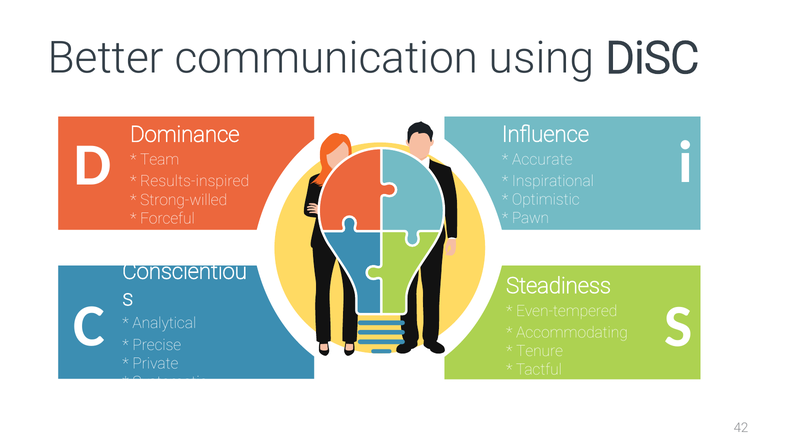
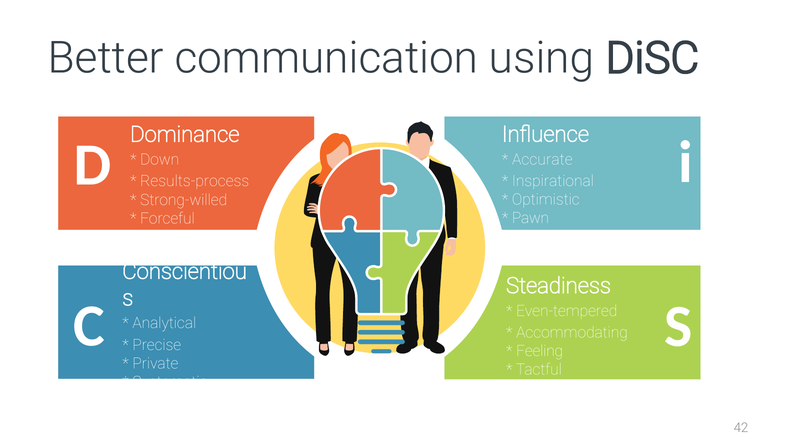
Team: Team -> Down (160, 160)
Results-inspired: Results-inspired -> Results-process (195, 181)
Tenure: Tenure -> Feeling (540, 351)
